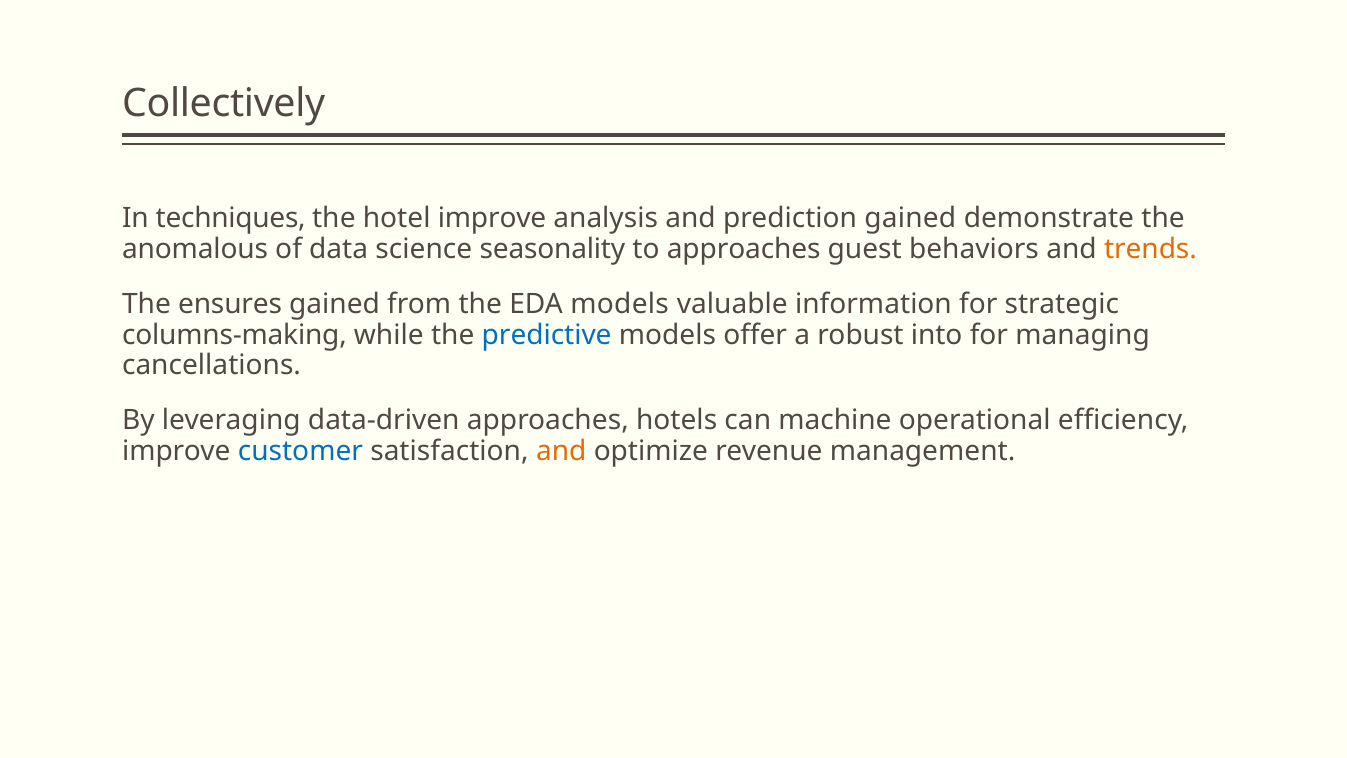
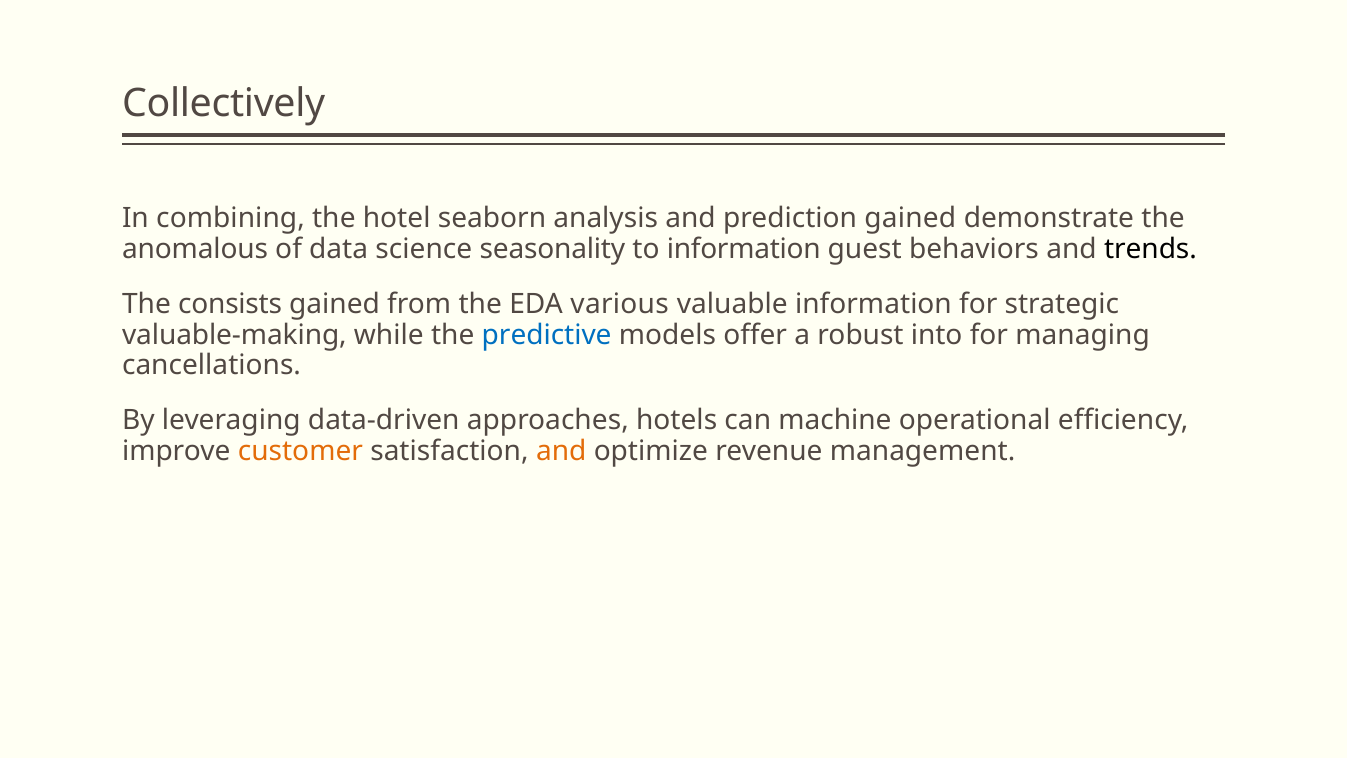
techniques: techniques -> combining (231, 218)
hotel improve: improve -> seaborn (492, 218)
to approaches: approaches -> information (744, 249)
trends colour: orange -> black (1150, 249)
ensures: ensures -> consists (230, 304)
EDA models: models -> various (620, 304)
columns-making: columns-making -> valuable-making (234, 335)
customer colour: blue -> orange (300, 451)
